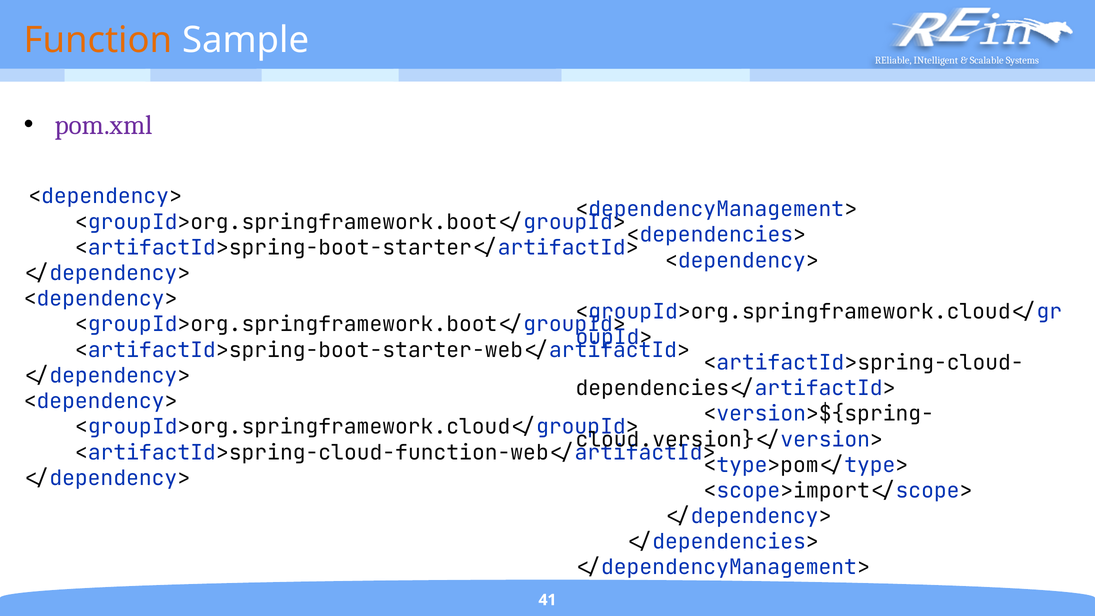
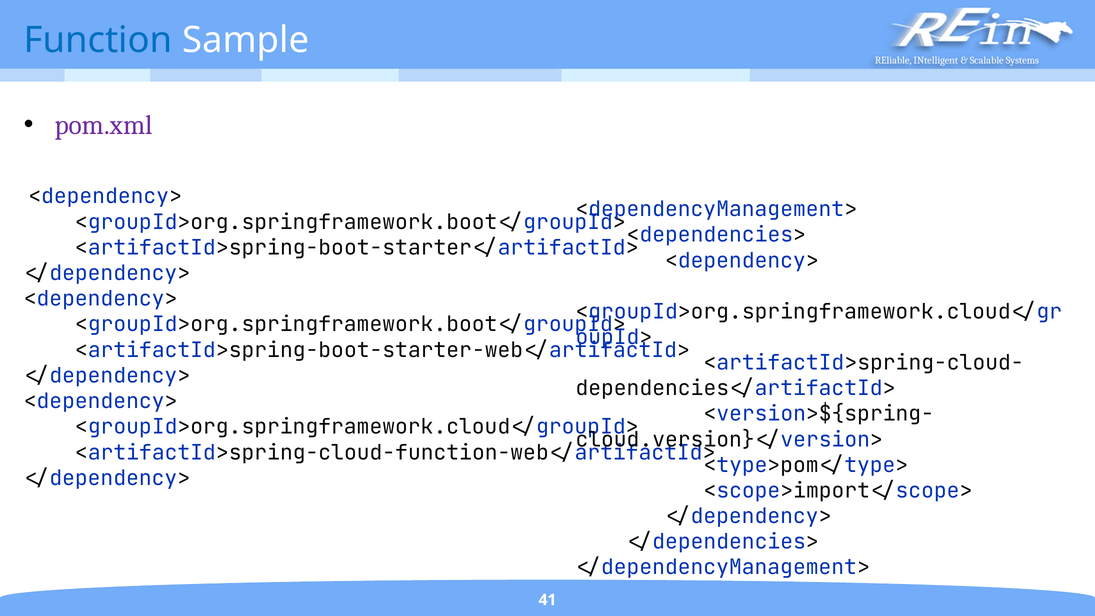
Function colour: orange -> blue (98, 40)
